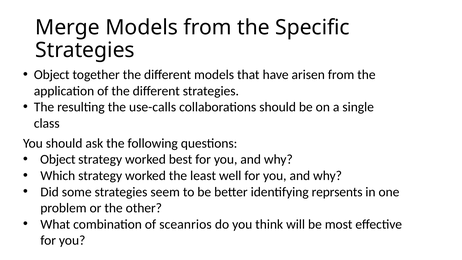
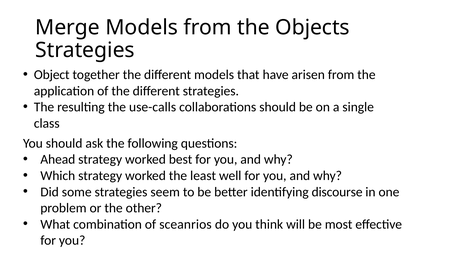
Specific: Specific -> Objects (313, 27)
Object: Object -> Ahead (58, 159)
reprsents: reprsents -> discourse (337, 192)
